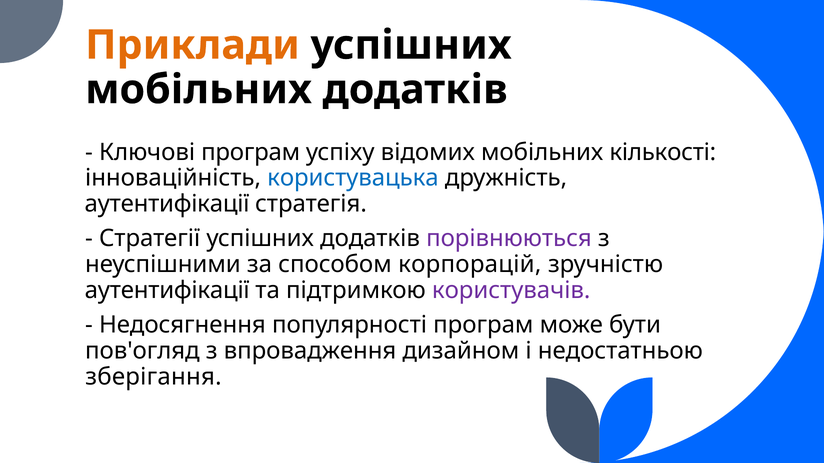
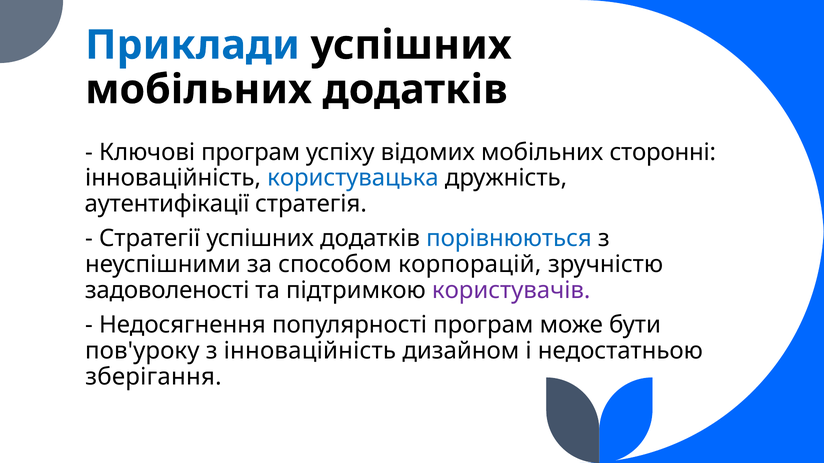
Приклади colour: orange -> blue (192, 45)
кількості: кількості -> сторонні (663, 152)
порівнюються colour: purple -> blue (509, 239)
аутентифікації: аутентифікації -> задоволеності (167, 291)
пов'огляд: пов'огляд -> пов'уроку (142, 351)
з впровадження: впровадження -> інноваційність (310, 351)
